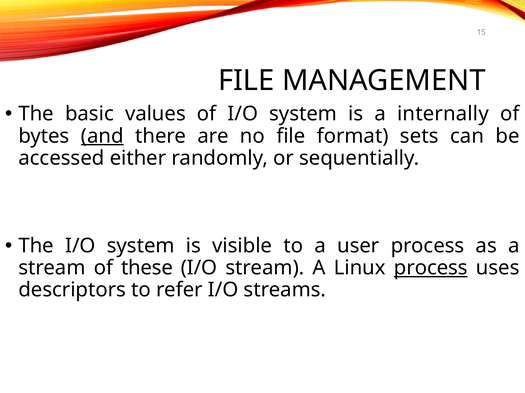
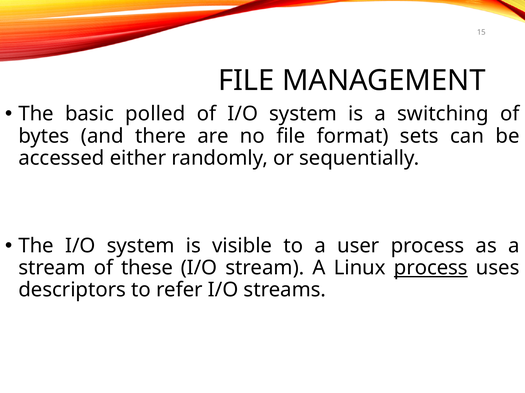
values: values -> polled (155, 114)
internally: internally -> switching (443, 114)
and underline: present -> none (102, 136)
